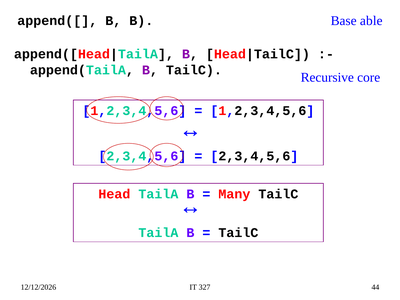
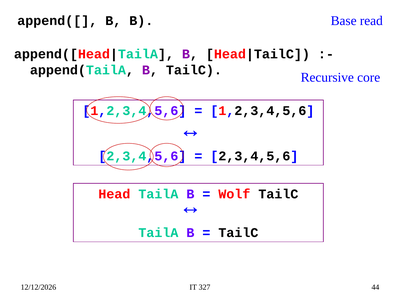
able: able -> read (371, 21)
Many: Many -> Wolf (234, 194)
